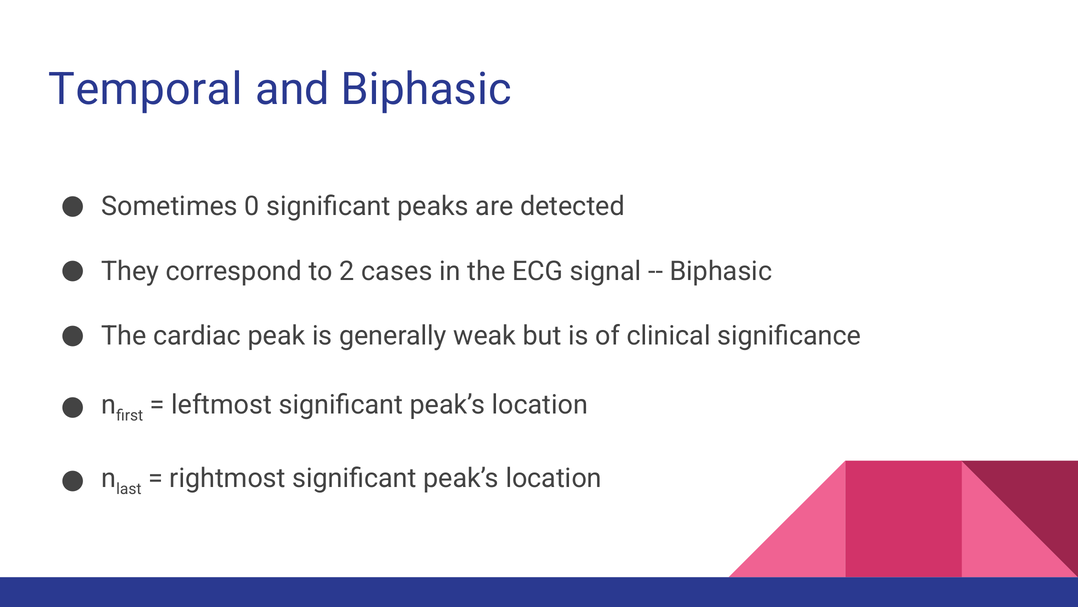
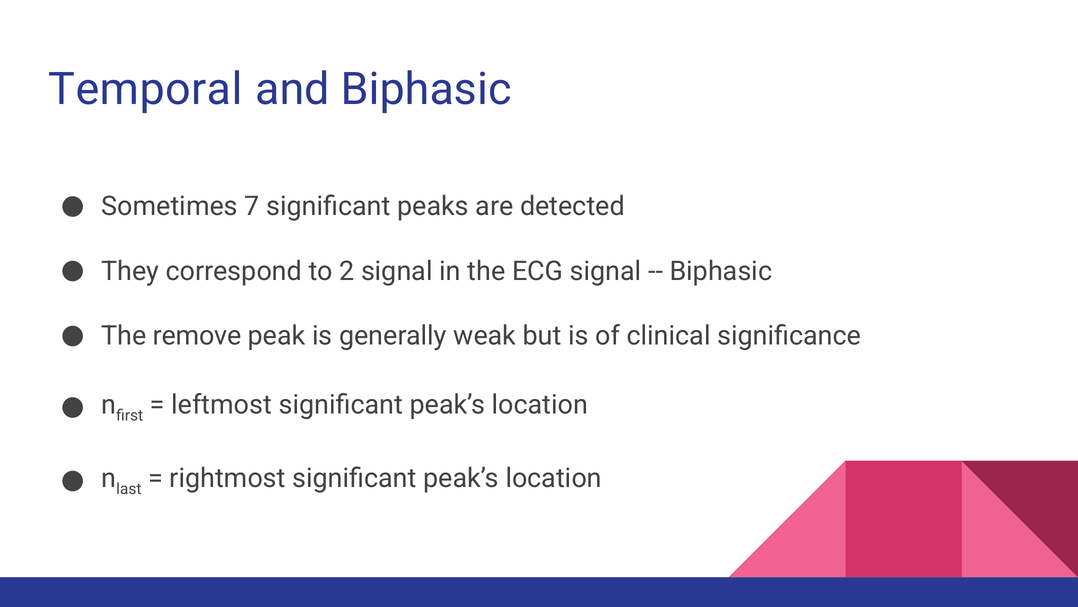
0: 0 -> 7 (252, 206)
2 cases: cases -> signal (397, 271)
cardiac: cardiac -> remove (197, 336)
